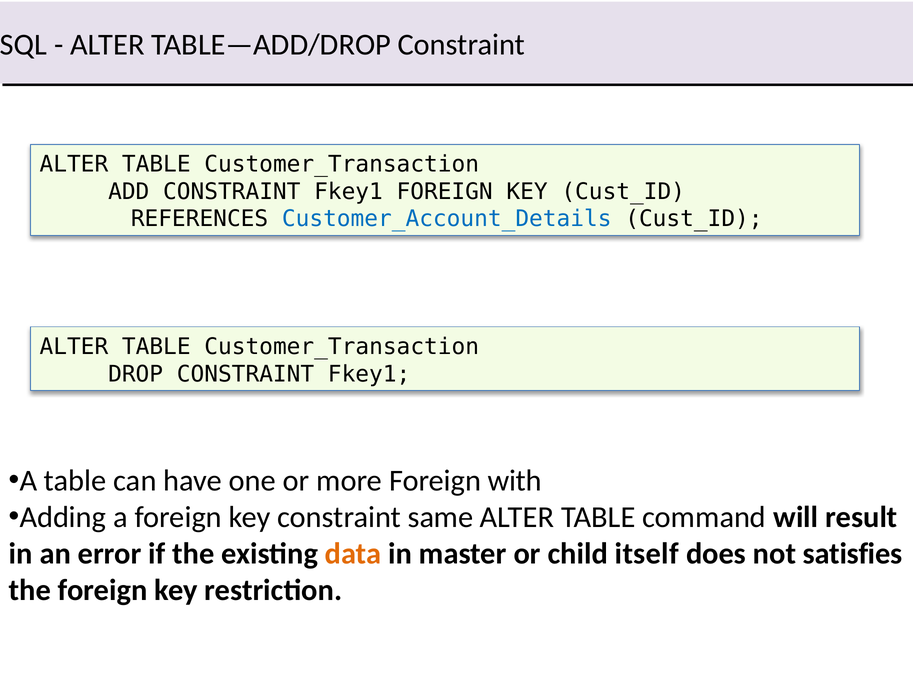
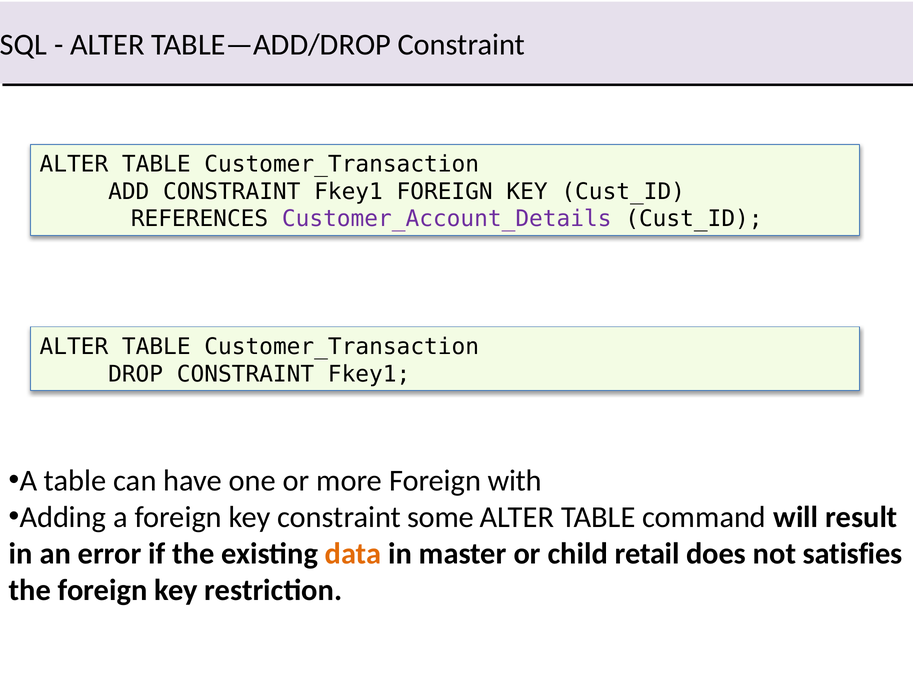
Customer_Account_Details colour: blue -> purple (447, 219)
same: same -> some (441, 518)
itself: itself -> retail (647, 554)
